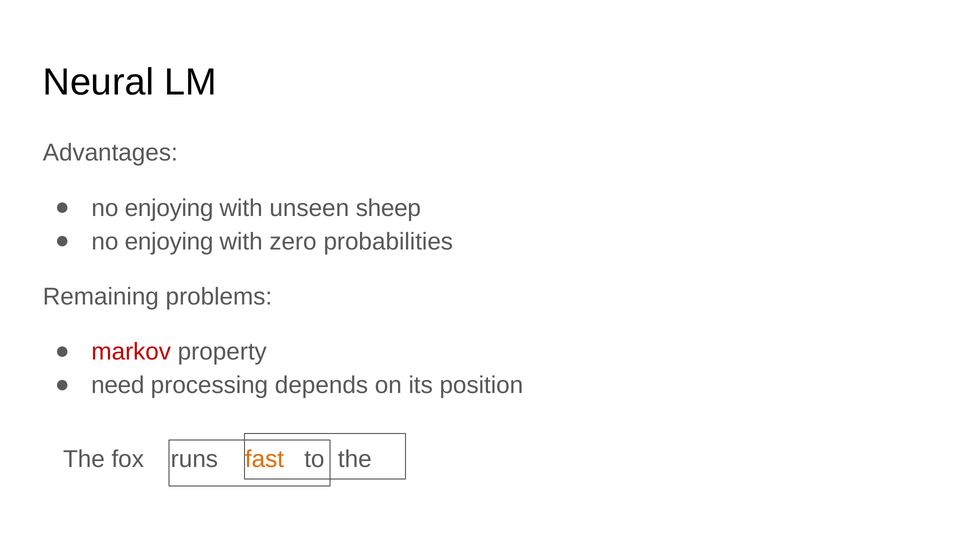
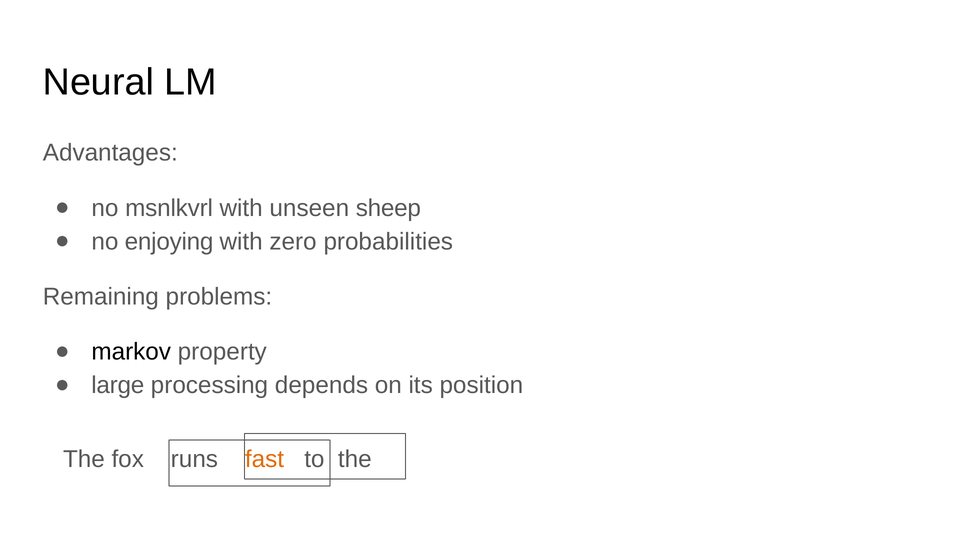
enjoying: enjoying -> msnlkvrl (169, 208)
markov colour: red -> black (131, 352)
need: need -> large (118, 385)
